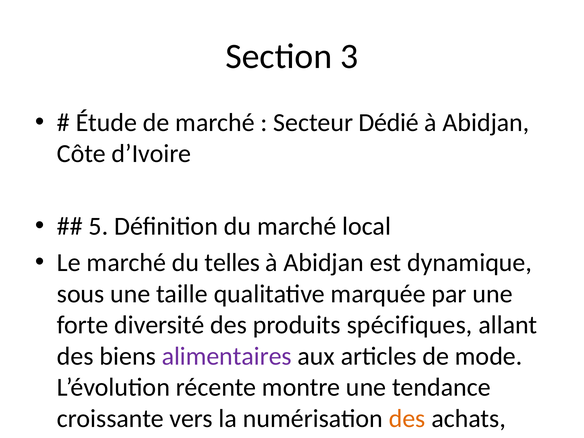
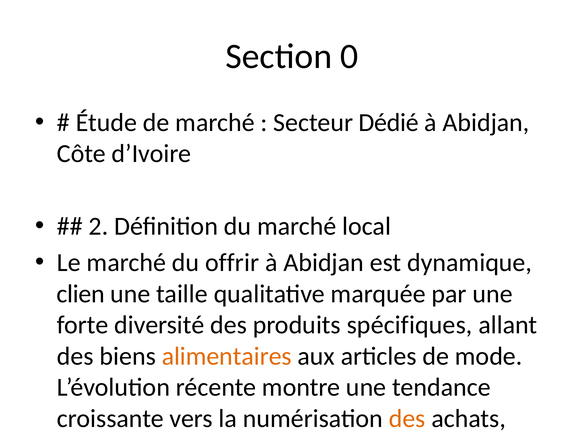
3: 3 -> 0 (349, 57)
5: 5 -> 2 (98, 226)
du telles: telles -> offrir (232, 263)
sous: sous -> clien (81, 294)
alimentaires colour: purple -> orange (227, 356)
